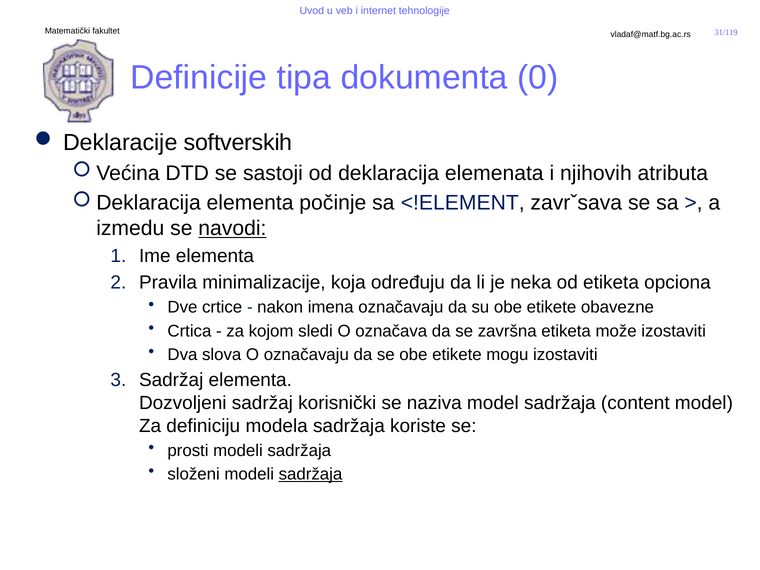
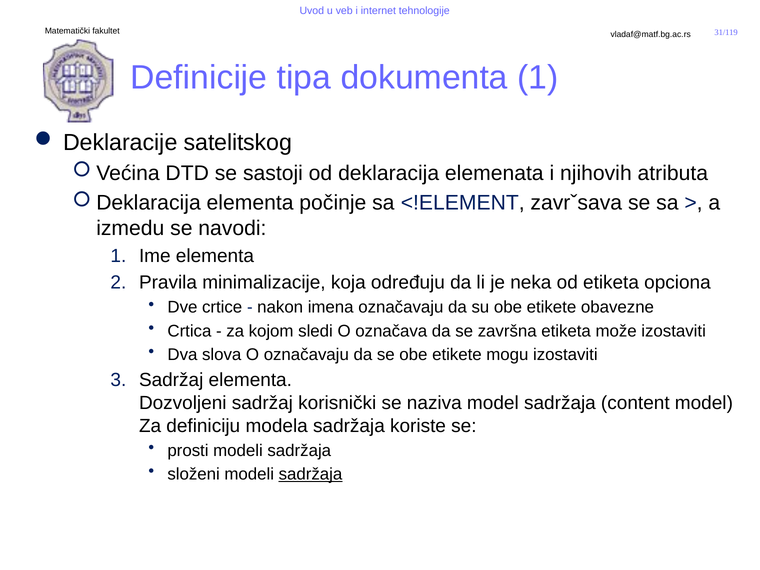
dokumenta 0: 0 -> 1 (538, 78)
softverskih: softverskih -> satelitskog (238, 143)
navodi underline: present -> none (232, 228)
